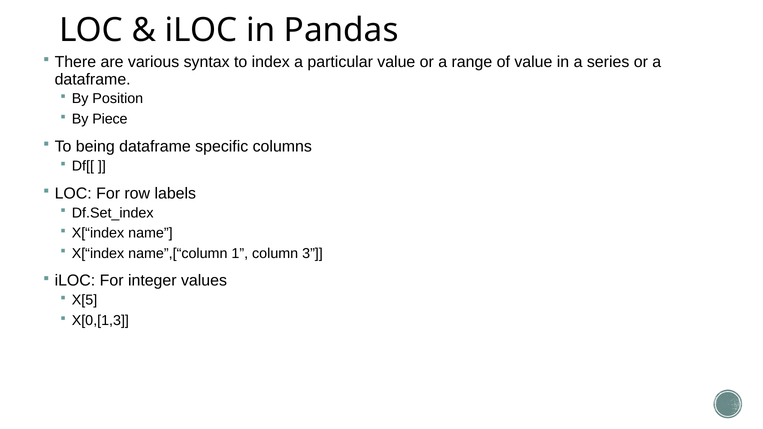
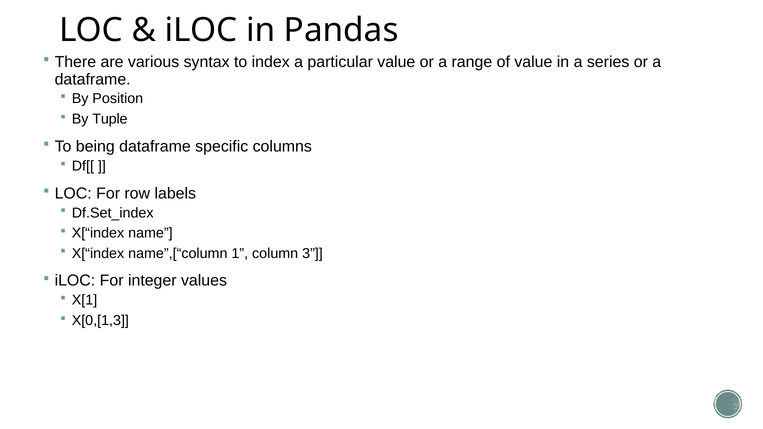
Piece: Piece -> Tuple (110, 119)
X[5: X[5 -> X[1 (85, 300)
